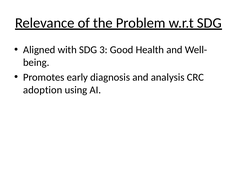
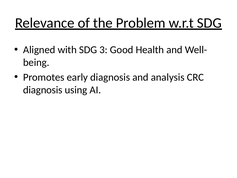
adoption: adoption -> diagnosis (43, 90)
